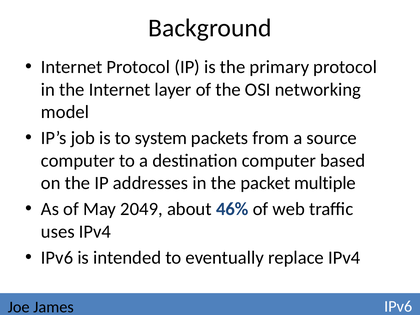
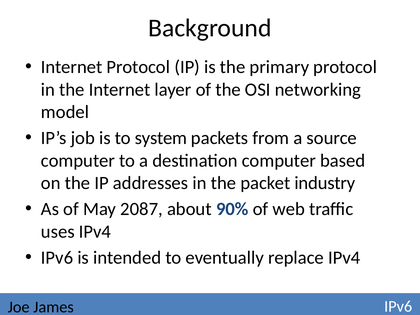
multiple: multiple -> industry (325, 183)
2049: 2049 -> 2087 (142, 209)
46%: 46% -> 90% (232, 209)
